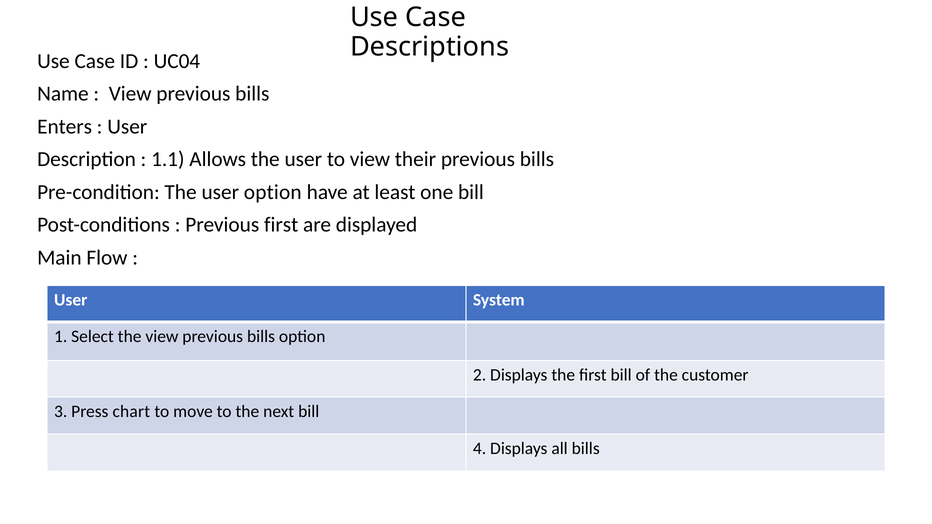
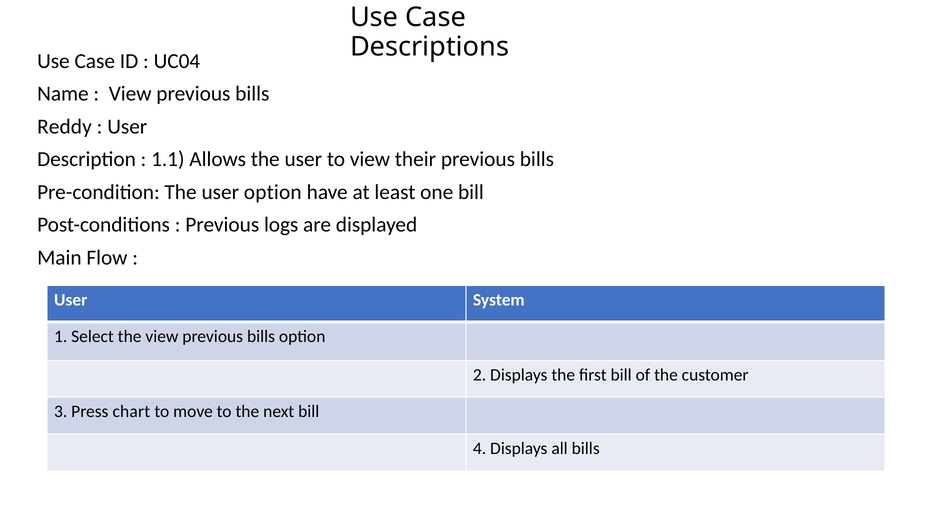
Enters: Enters -> Reddy (64, 127)
Previous first: first -> logs (281, 225)
